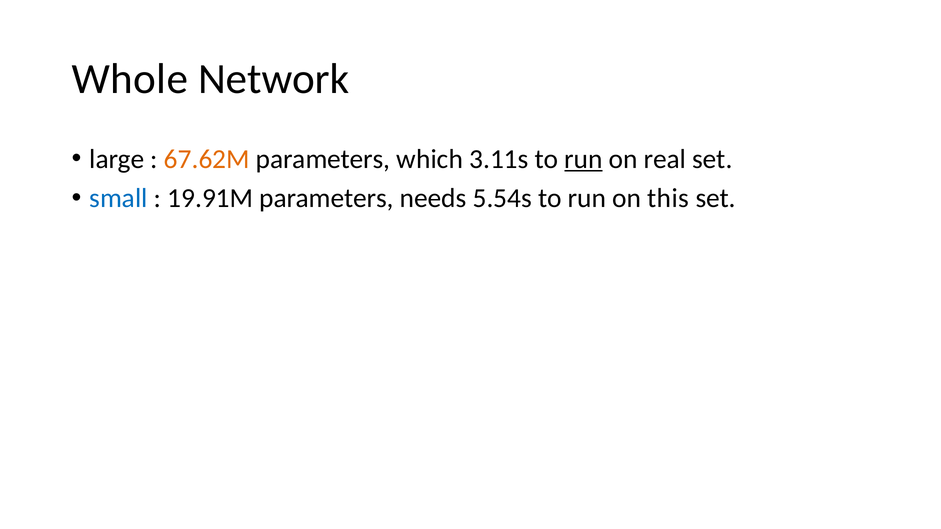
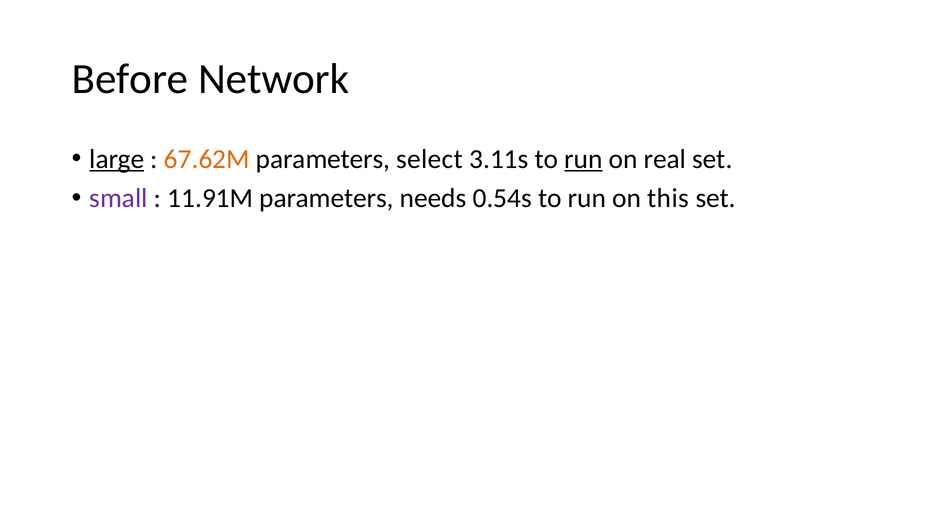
Whole: Whole -> Before (130, 79)
large underline: none -> present (117, 159)
which: which -> select (430, 159)
small colour: blue -> purple (119, 199)
19.91M: 19.91M -> 11.91M (210, 199)
5.54s: 5.54s -> 0.54s (502, 199)
